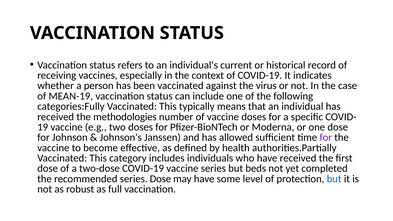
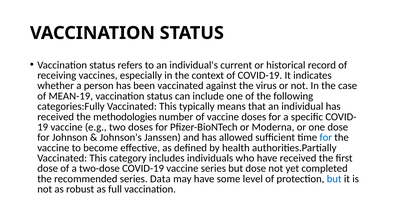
for colour: purple -> blue (326, 137)
but beds: beds -> dose (256, 168)
series Dose: Dose -> Data (160, 179)
